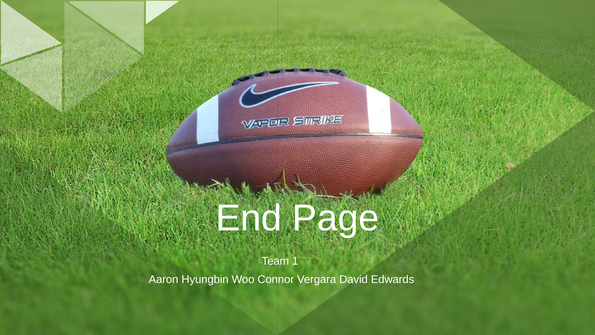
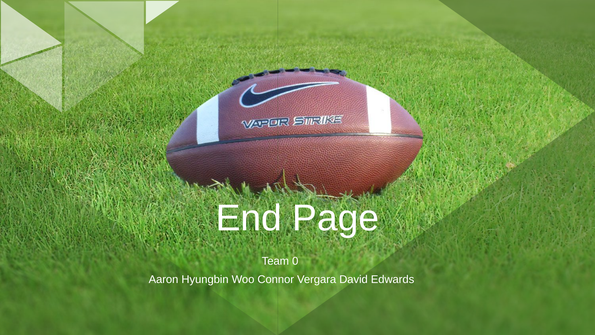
1: 1 -> 0 (295, 261)
